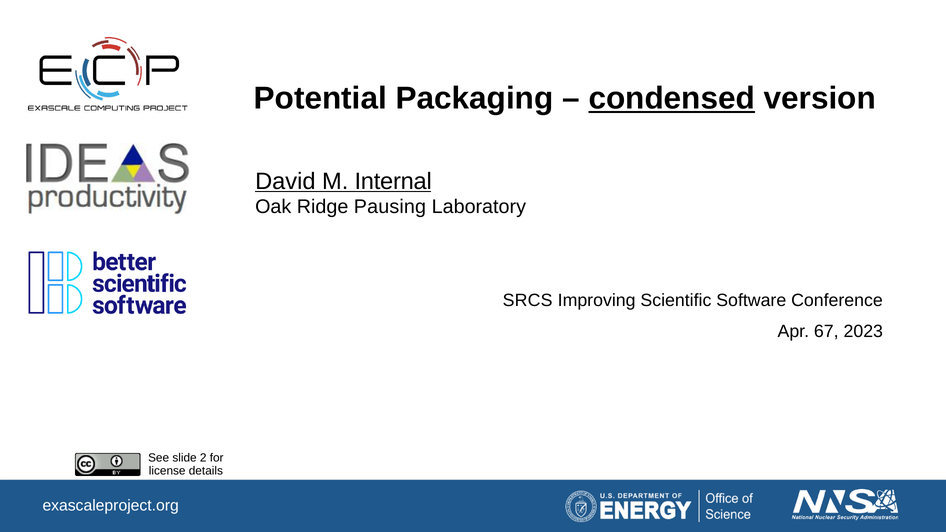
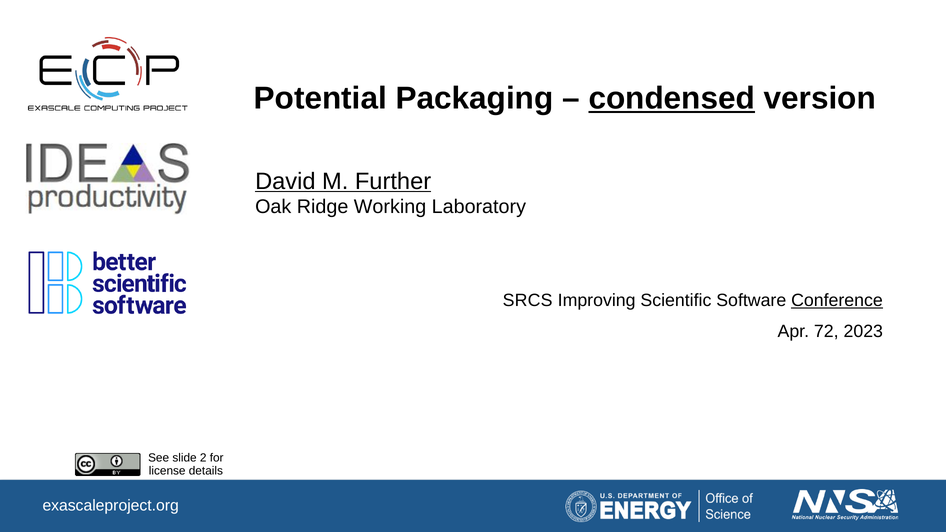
Internal: Internal -> Further (393, 181)
Pausing: Pausing -> Working (390, 207)
Conference underline: none -> present (837, 301)
67: 67 -> 72 (826, 332)
